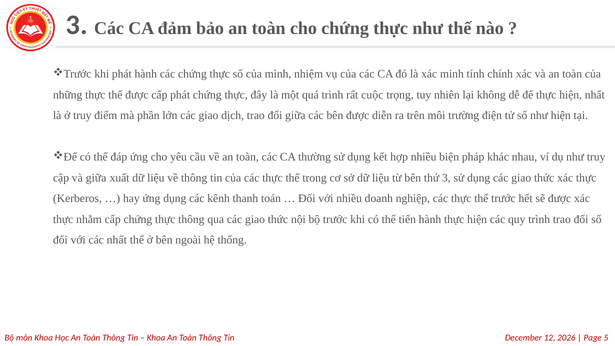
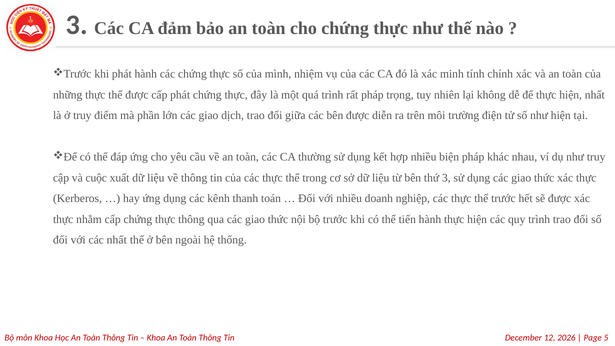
rất cuộc: cuộc -> pháp (372, 95)
và giữa: giữa -> cuộc (96, 178)
